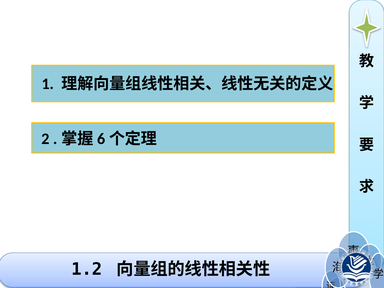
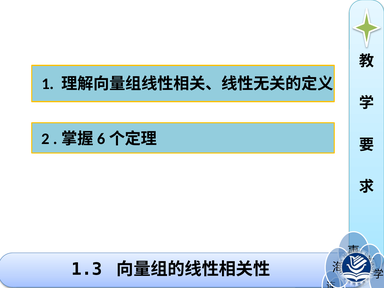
1.2: 1.2 -> 1.3 (87, 269)
